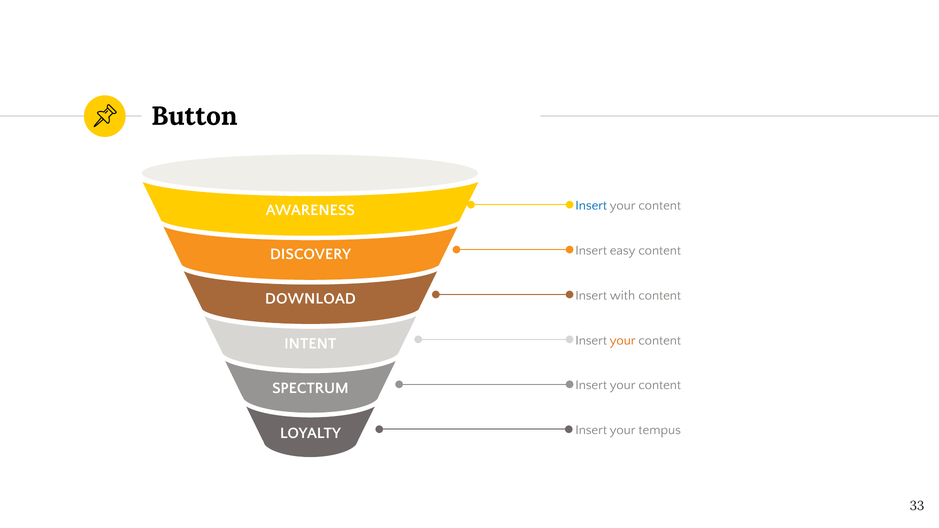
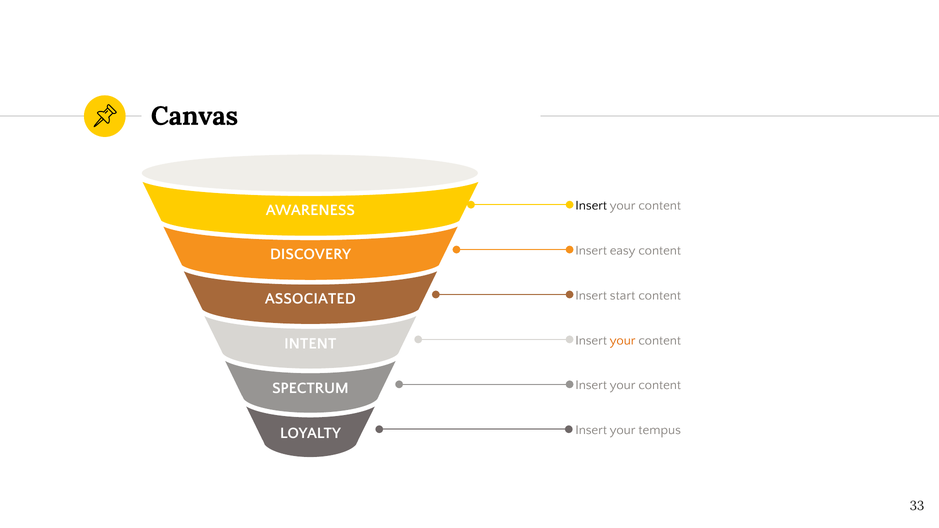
Button: Button -> Canvas (194, 116)
Insert colour: blue -> black (591, 206)
with: with -> start (623, 295)
DOWNLOAD: DOWNLOAD -> ASSOCIATED (310, 299)
